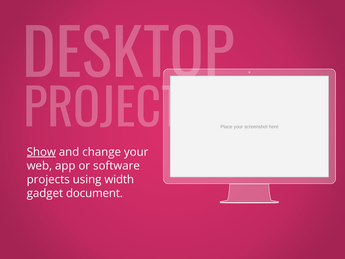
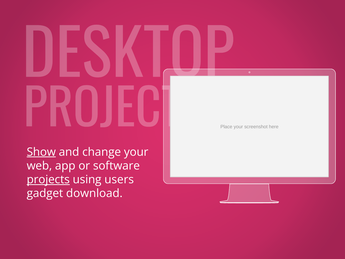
projects underline: none -> present (48, 179)
width: width -> users (119, 179)
document: document -> download (94, 193)
